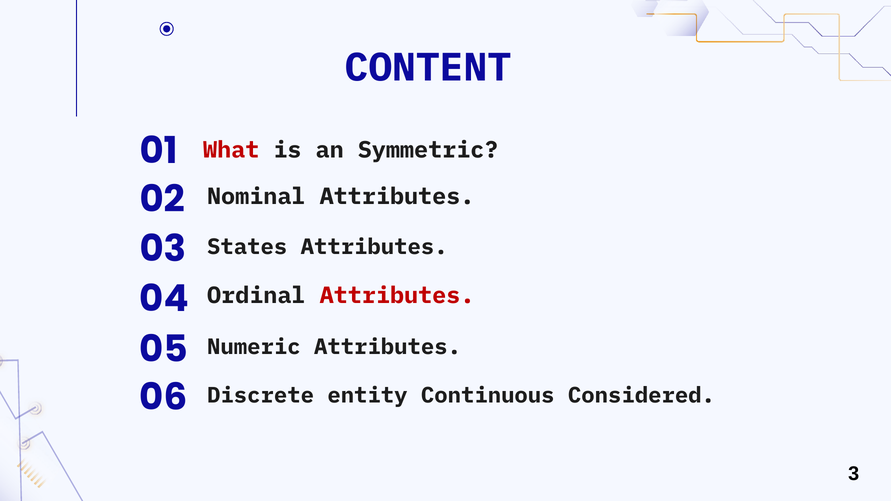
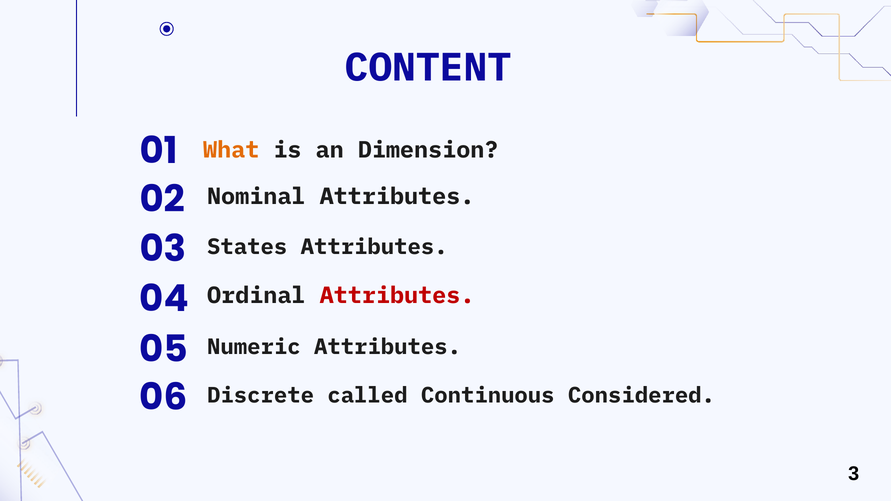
What colour: red -> orange (231, 150)
Symmetric: Symmetric -> Dimension (428, 150)
entity: entity -> called (367, 395)
